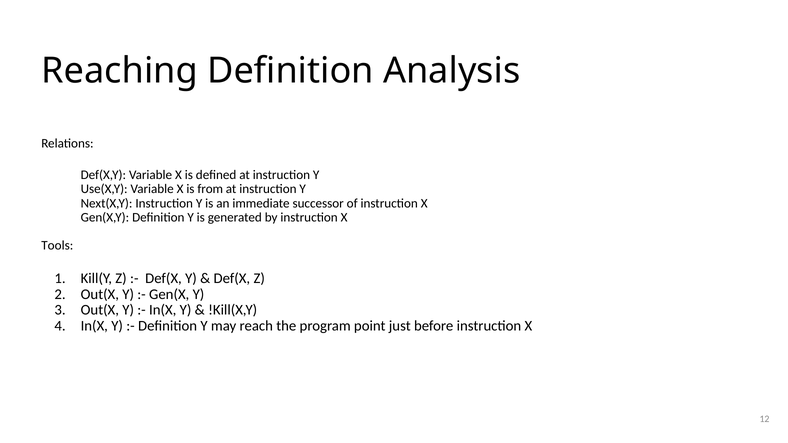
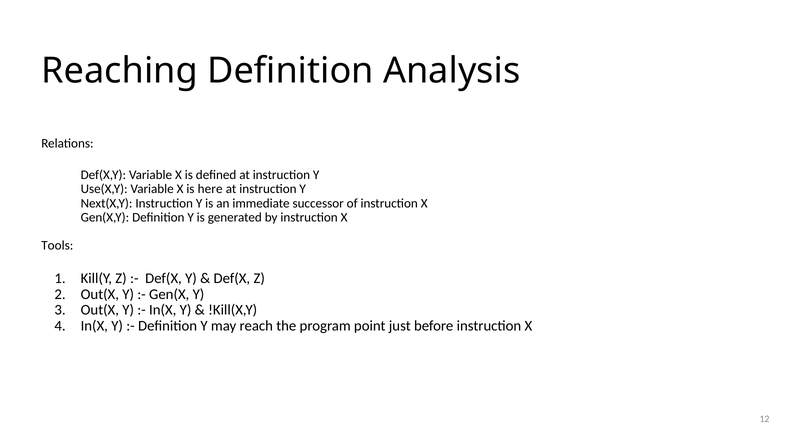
from: from -> here (210, 189)
